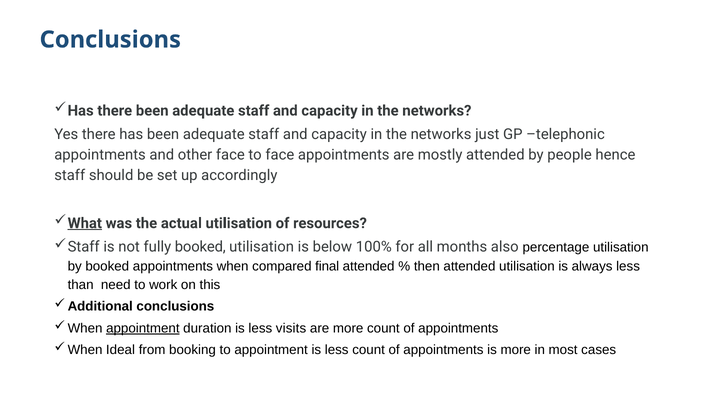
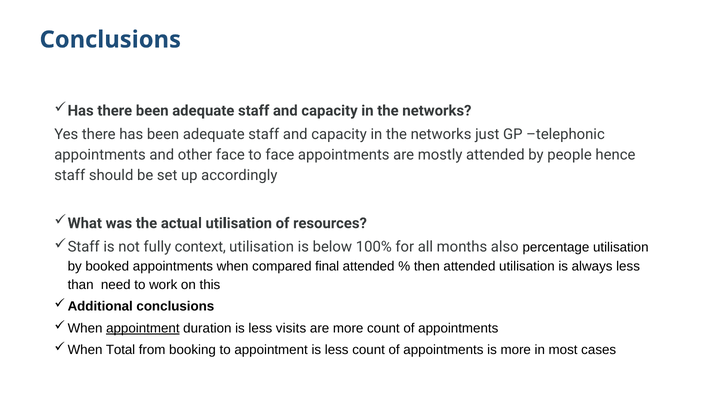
What underline: present -> none (85, 223)
fully booked: booked -> context (200, 247)
Ideal: Ideal -> Total (121, 350)
